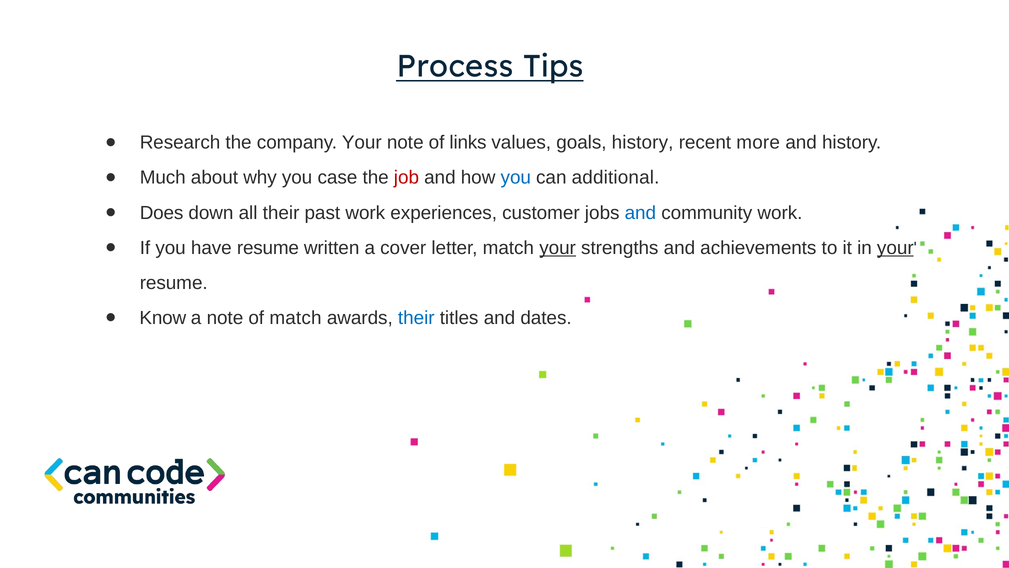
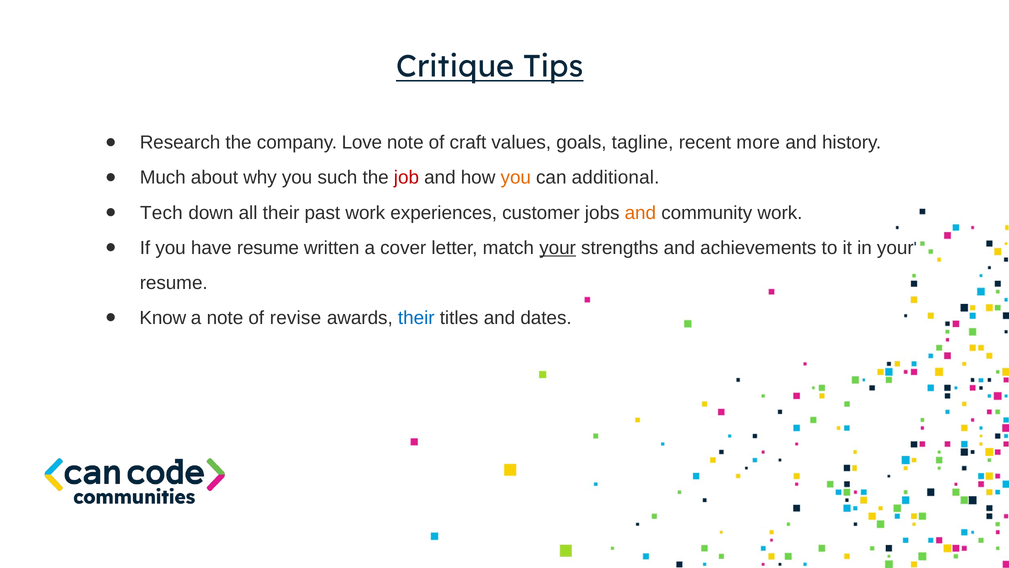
Process: Process -> Critique (455, 67)
company Your: Your -> Love (362, 143)
links: links -> craft (468, 143)
goals history: history -> tagline (643, 143)
case: case -> such (337, 178)
you colour: blue -> orange (516, 178)
Does: Does -> Tech (161, 213)
and colour: blue -> orange (640, 213)
your underline: present -> none (895, 248)
of match: match -> revise (295, 318)
